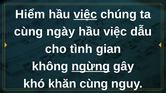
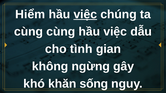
cùng ngày: ngày -> cùng (61, 32)
ngừng underline: present -> none (91, 67)
khăn cùng: cùng -> sống (94, 84)
